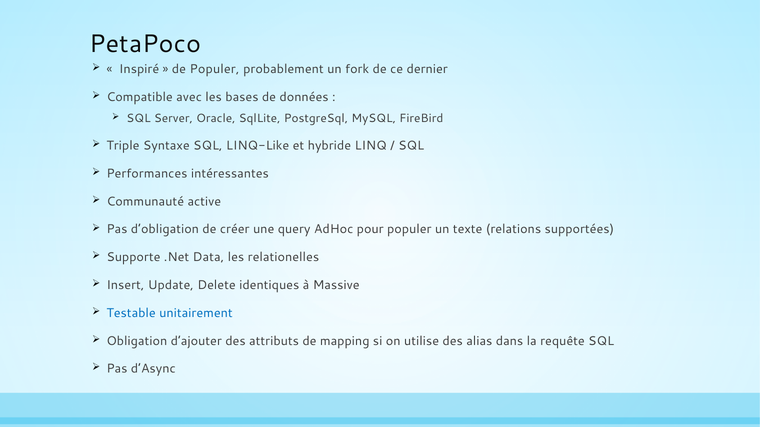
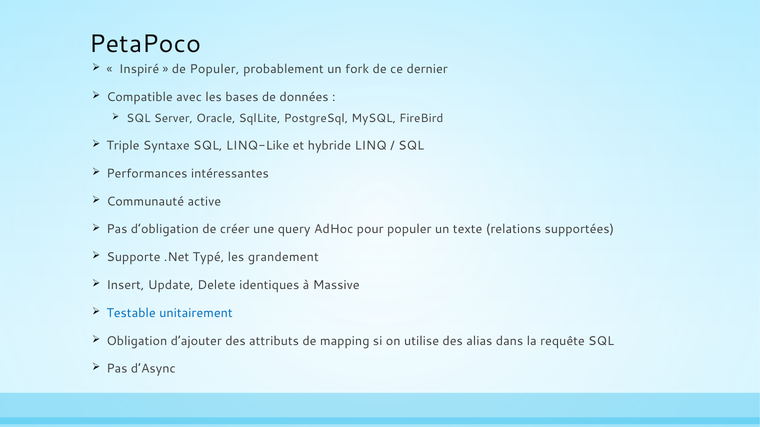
Data: Data -> Typé (208, 257)
relationelles: relationelles -> grandement (283, 257)
